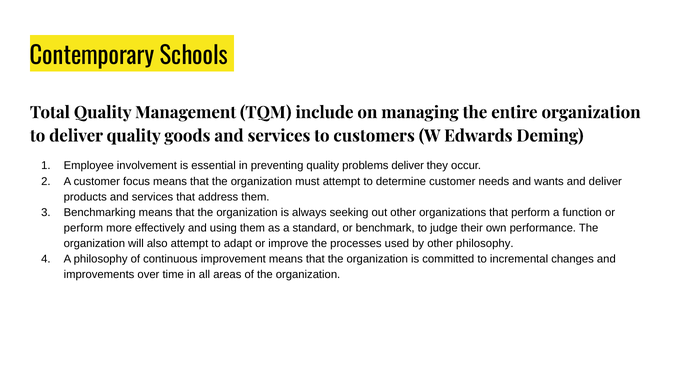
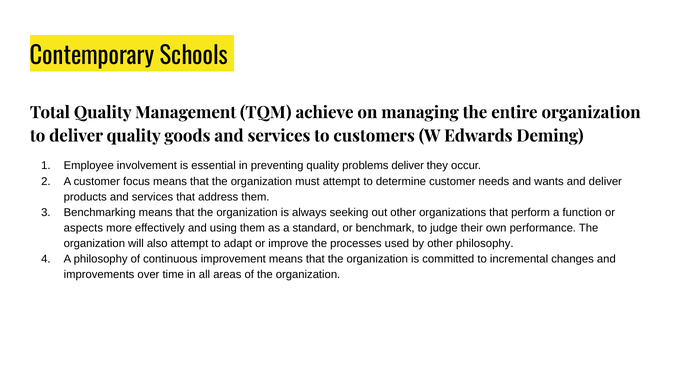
include: include -> achieve (325, 113)
perform: perform -> aspects (83, 228)
